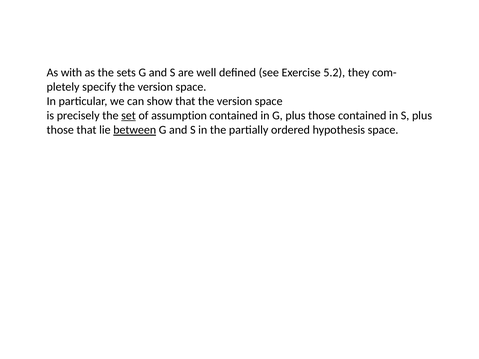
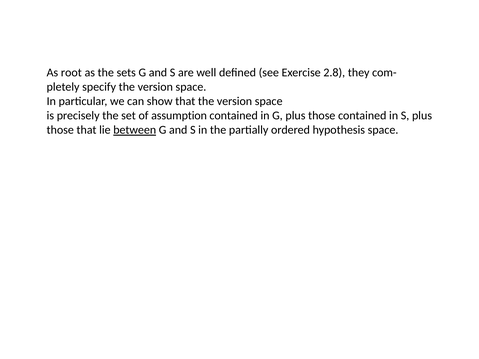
with: with -> root (71, 73)
5.2: 5.2 -> 2.8 (334, 73)
set underline: present -> none (129, 116)
